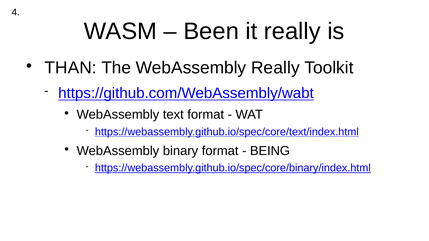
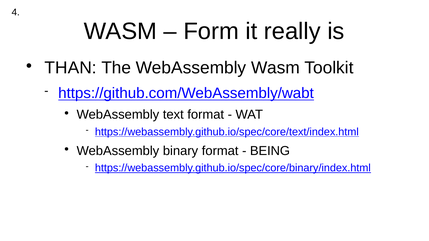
Been: Been -> Form (211, 31)
WebAssembly Really: Really -> Wasm (276, 68)
